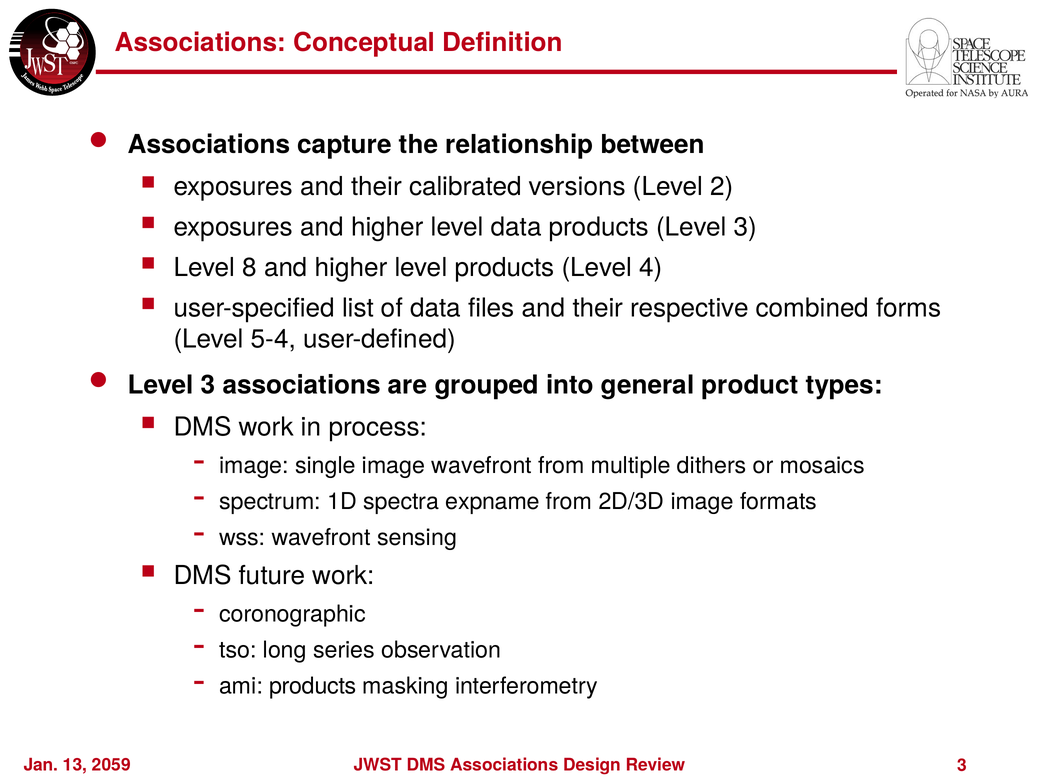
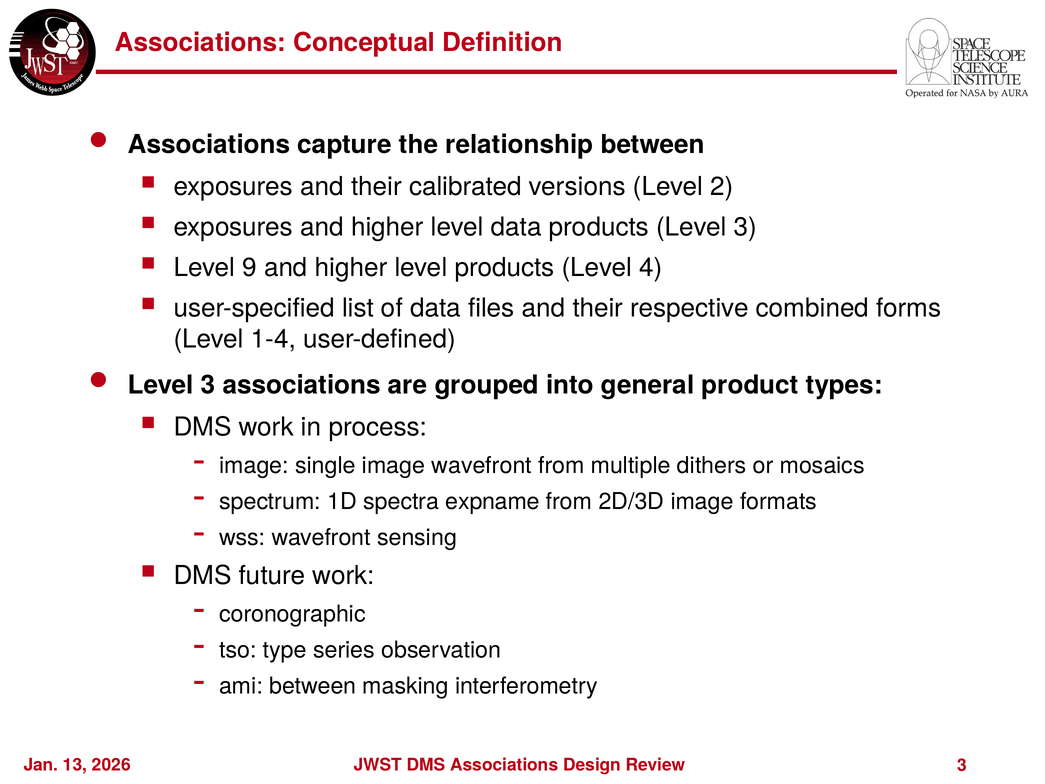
8: 8 -> 9 (249, 267)
5-4: 5-4 -> 1-4 (273, 339)
long: long -> type (285, 650)
ami products: products -> between (313, 686)
2059: 2059 -> 2026 (111, 765)
